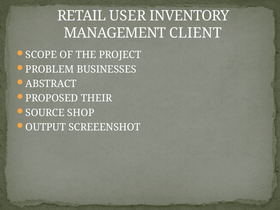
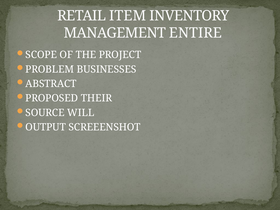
USER: USER -> ITEM (128, 16)
CLIENT: CLIENT -> ENTIRE (195, 33)
SHOP: SHOP -> WILL (81, 113)
